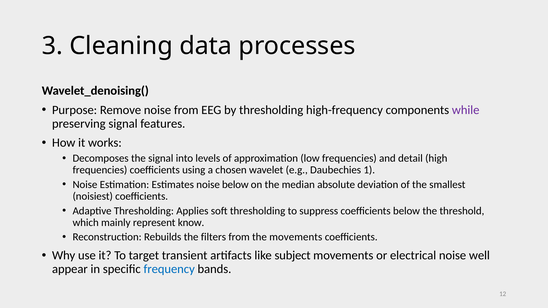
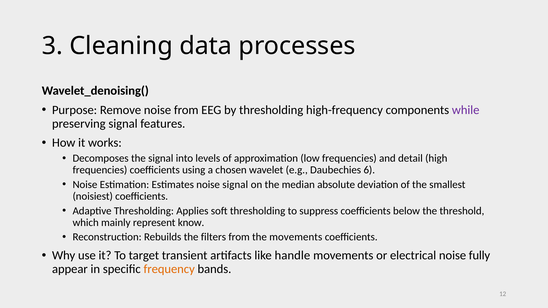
1: 1 -> 6 (369, 170)
noise below: below -> signal (235, 185)
subject: subject -> handle (292, 256)
well: well -> fully (479, 256)
frequency colour: blue -> orange (169, 269)
